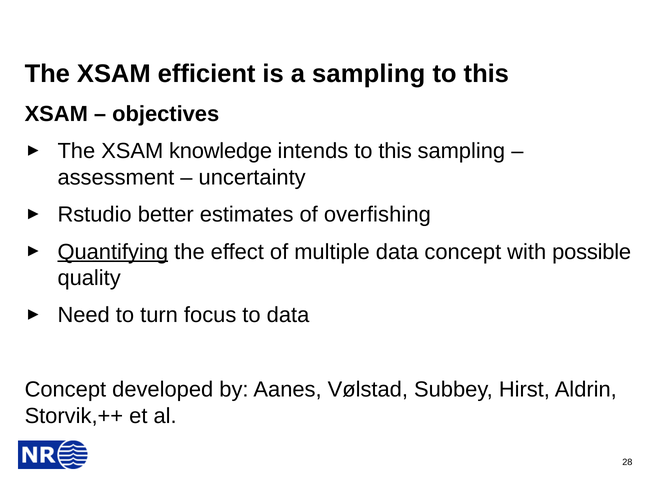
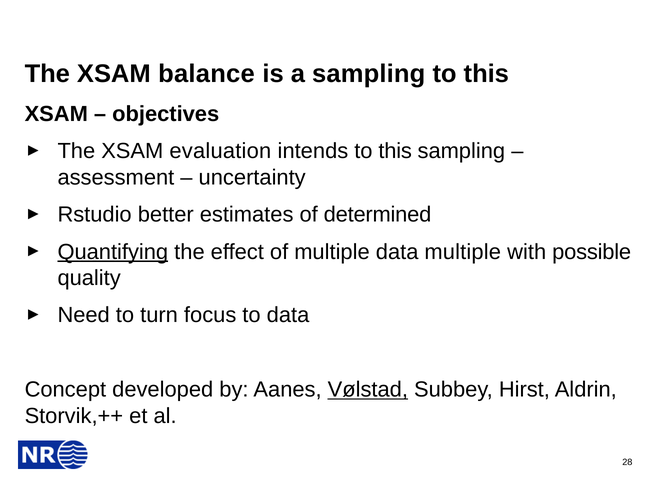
efficient: efficient -> balance (206, 74)
knowledge: knowledge -> evaluation (220, 152)
overfishing: overfishing -> determined (378, 215)
multiple data concept: concept -> multiple (463, 252)
Vølstad underline: none -> present (368, 390)
